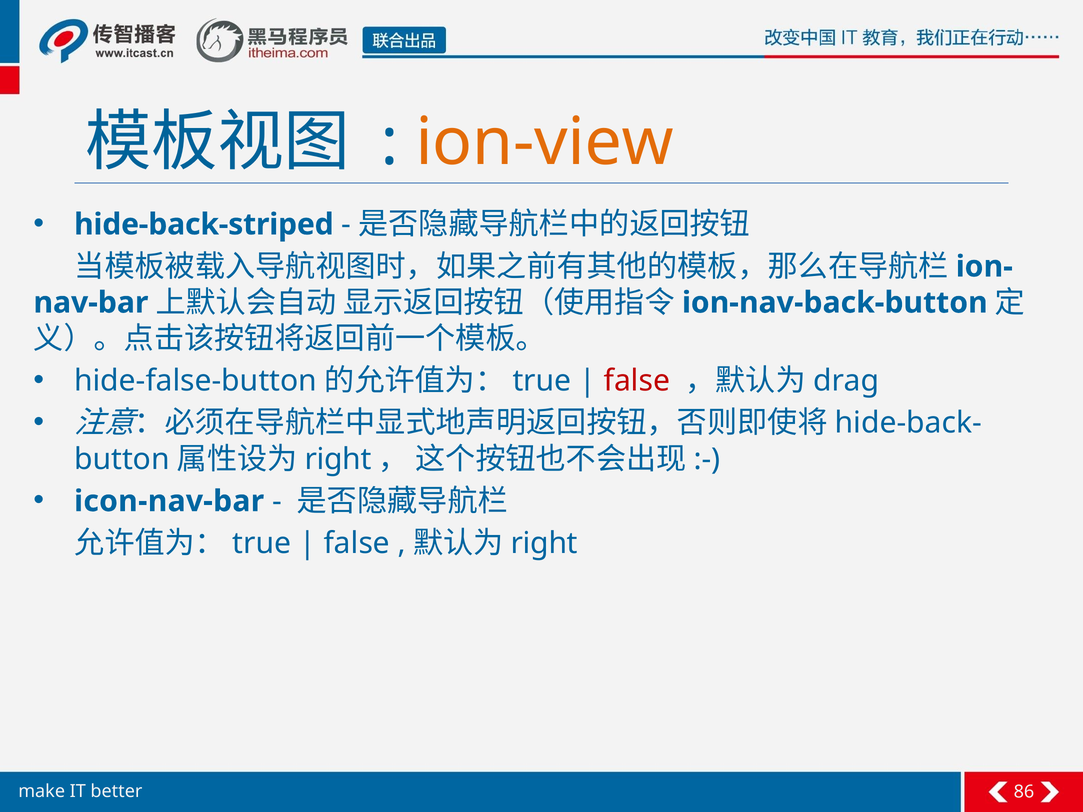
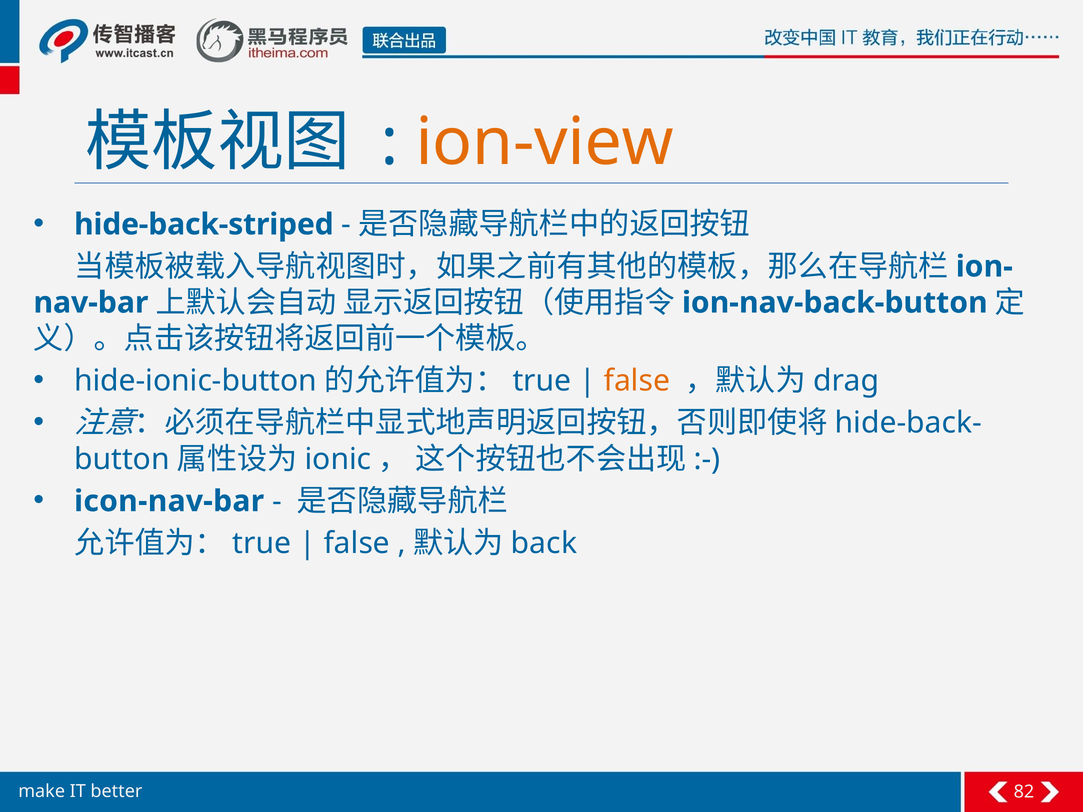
hide-false-button: hide-false-button -> hide-ionic-button (196, 381)
false colour: red -> orange (637, 381)
right: right -> ionic (338, 459)
right: right -> back (544, 544)
86: 86 -> 82 (1024, 792)
